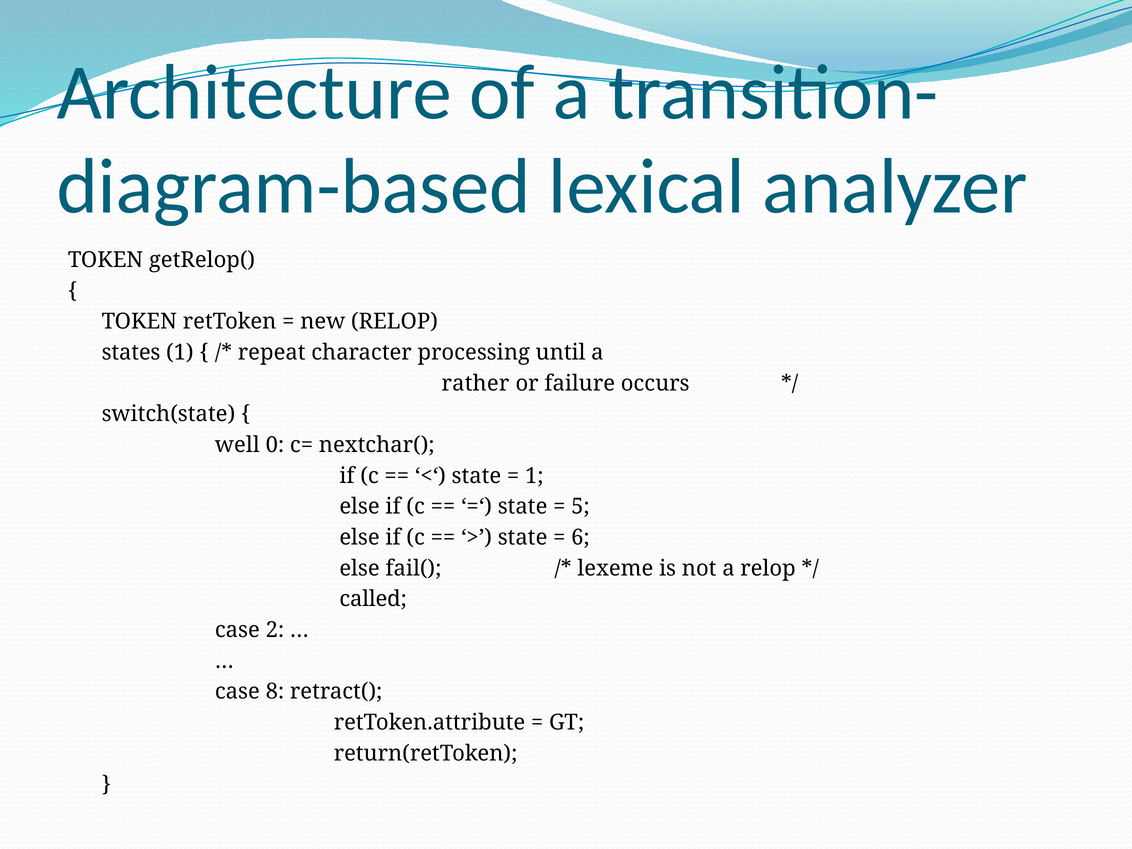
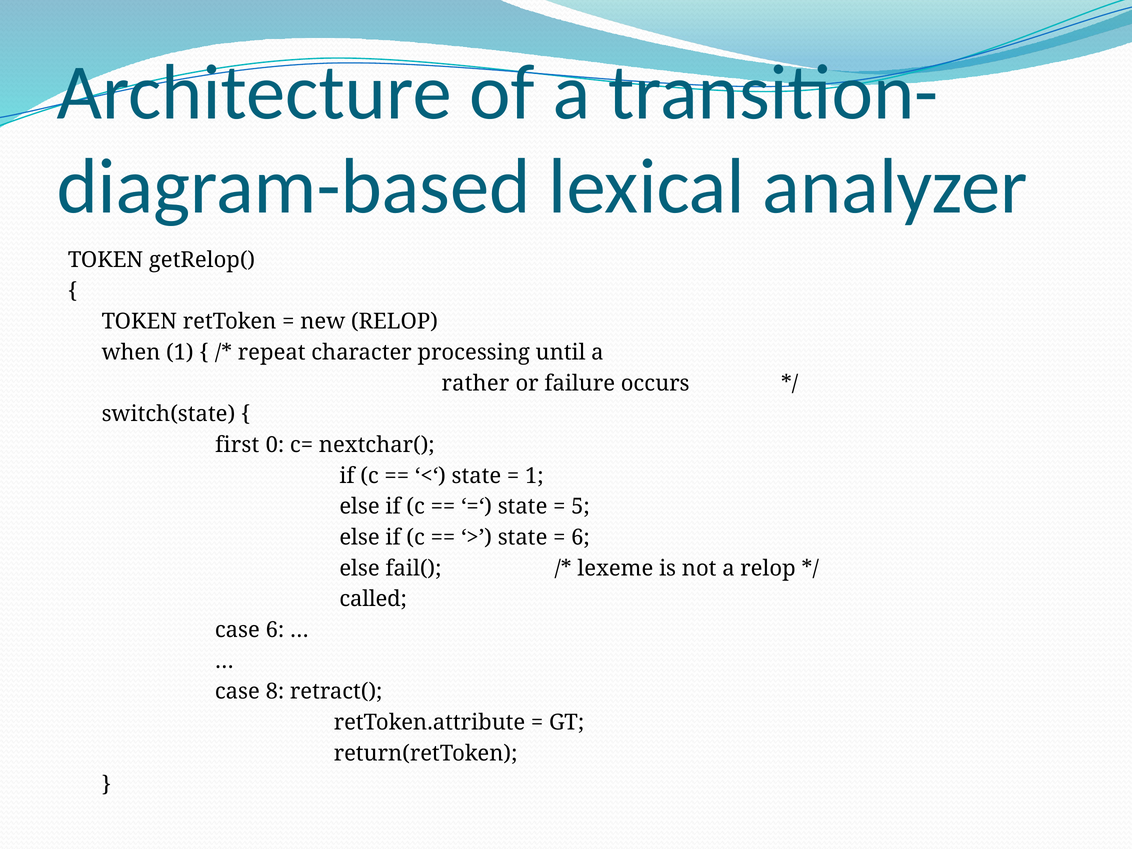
states: states -> when (131, 352)
well: well -> first (237, 445)
case 2: 2 -> 6 (275, 630)
